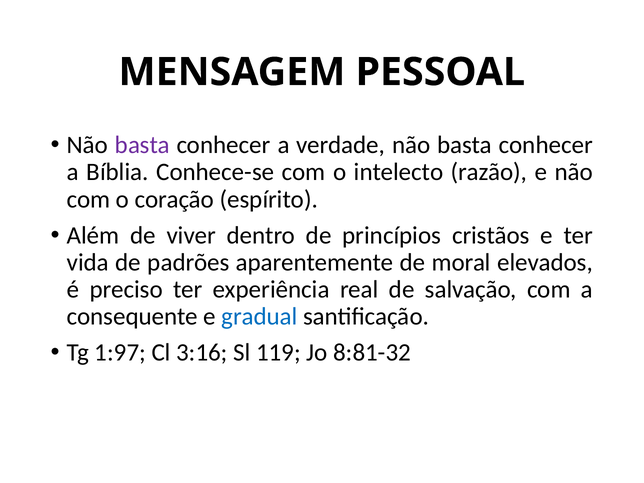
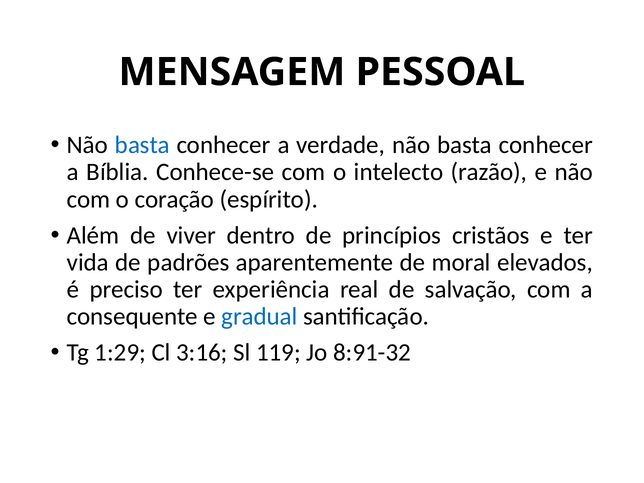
basta colour: purple -> blue (142, 145)
1:97: 1:97 -> 1:29 (120, 352)
8:81-32: 8:81-32 -> 8:91-32 (372, 352)
